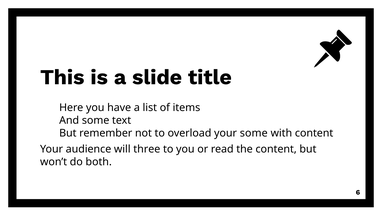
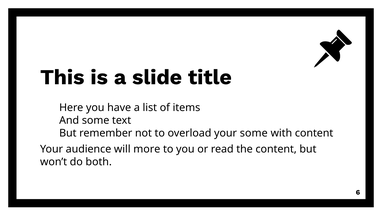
three: three -> more (147, 149)
